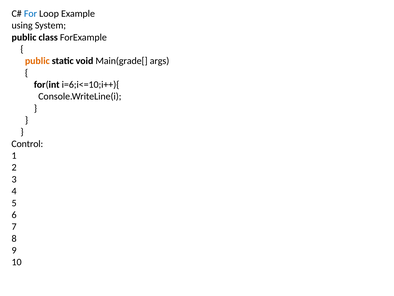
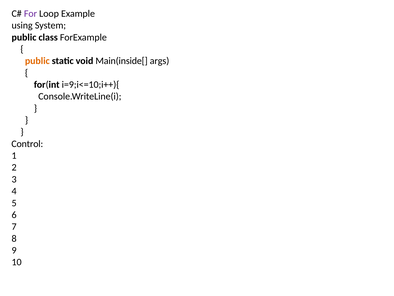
For colour: blue -> purple (30, 14)
Main(grade[: Main(grade[ -> Main(inside[ (122, 61)
i=6;i<=10;i++){: i=6;i<=10;i++){ -> i=9;i<=10;i++){ (91, 84)
